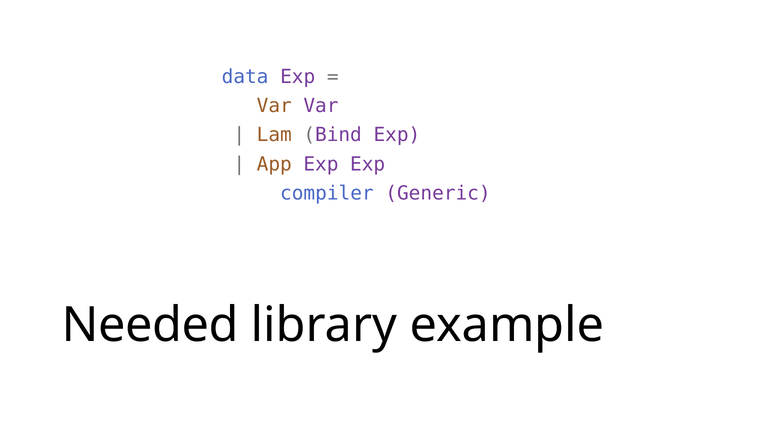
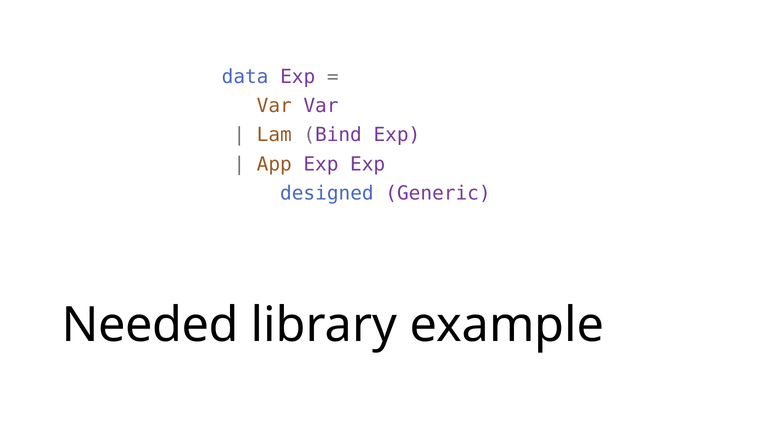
compiler: compiler -> designed (327, 193)
